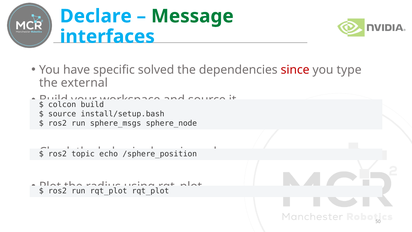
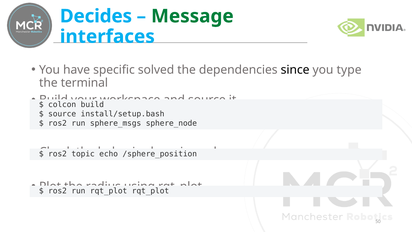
Declare: Declare -> Decides (96, 16)
since colour: red -> black (295, 70)
external: external -> terminal (84, 83)
